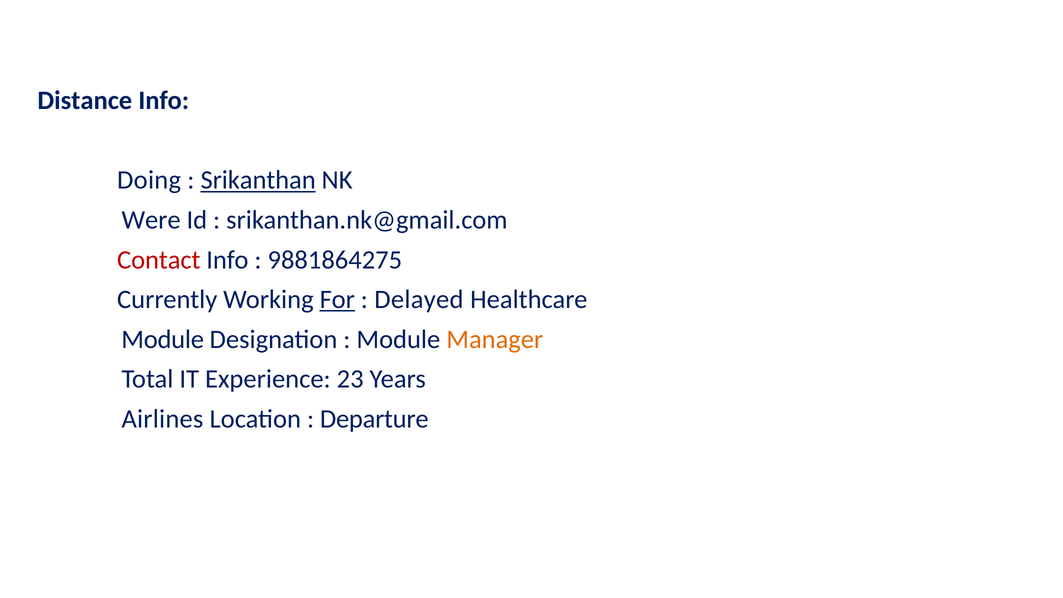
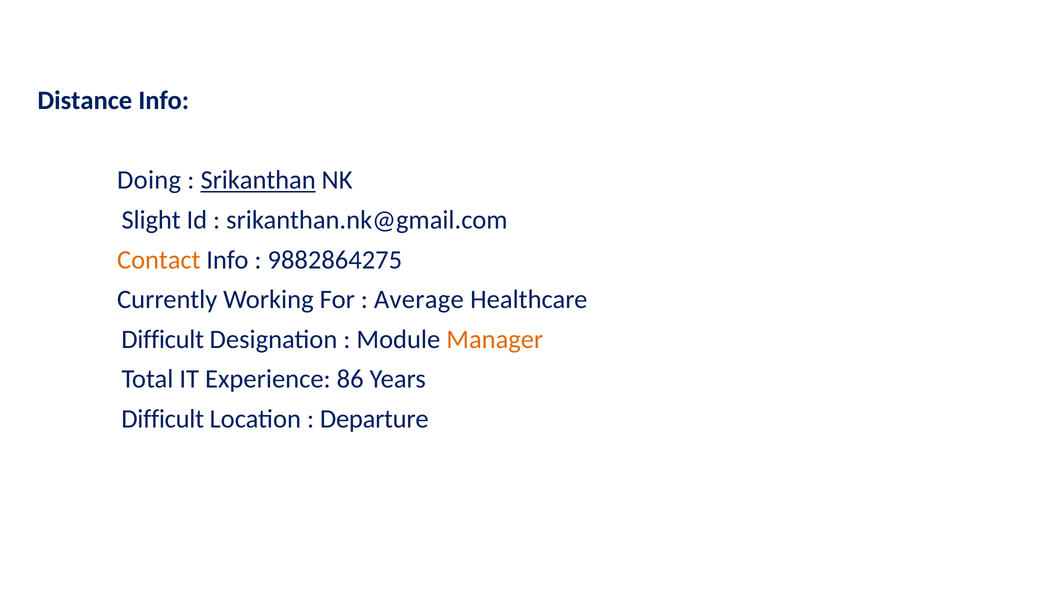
Were: Were -> Slight (151, 220)
Contact colour: red -> orange (159, 260)
9881864275: 9881864275 -> 9882864275 (335, 260)
For underline: present -> none (337, 299)
Delayed: Delayed -> Average (419, 299)
Module: Module -> Difficult (163, 339)
23: 23 -> 86 (350, 379)
Airlines: Airlines -> Difficult (163, 419)
